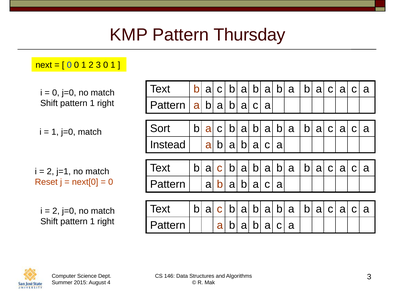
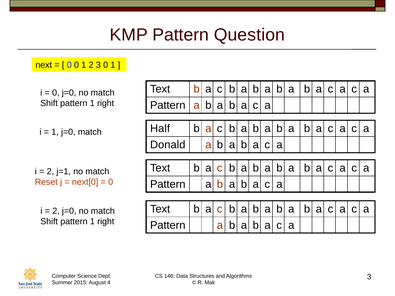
Thursday: Thursday -> Question (249, 35)
Sort: Sort -> Half (160, 129)
Instead: Instead -> Donald (168, 145)
